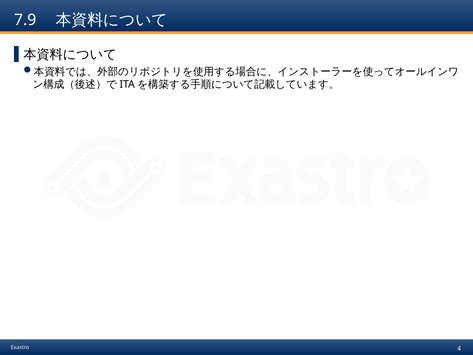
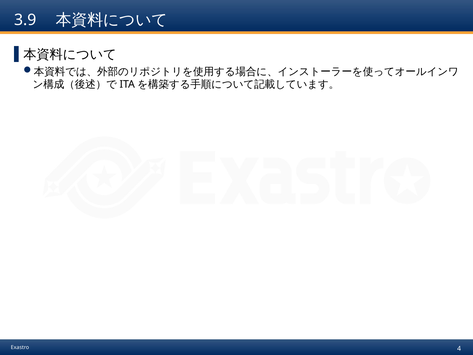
7.9: 7.9 -> 3.9 (25, 20)
